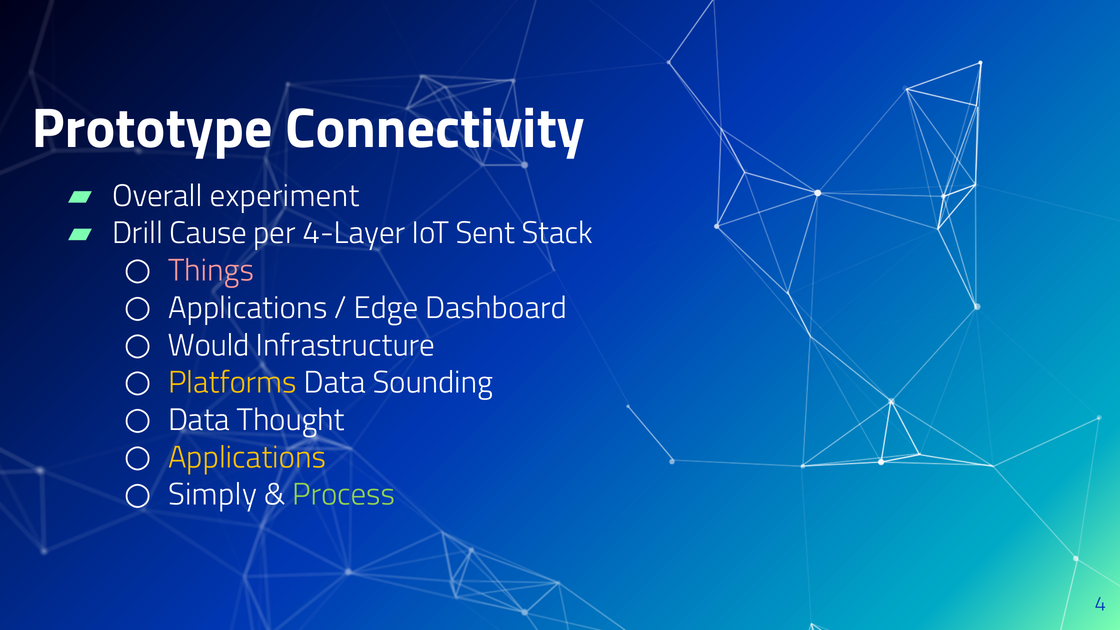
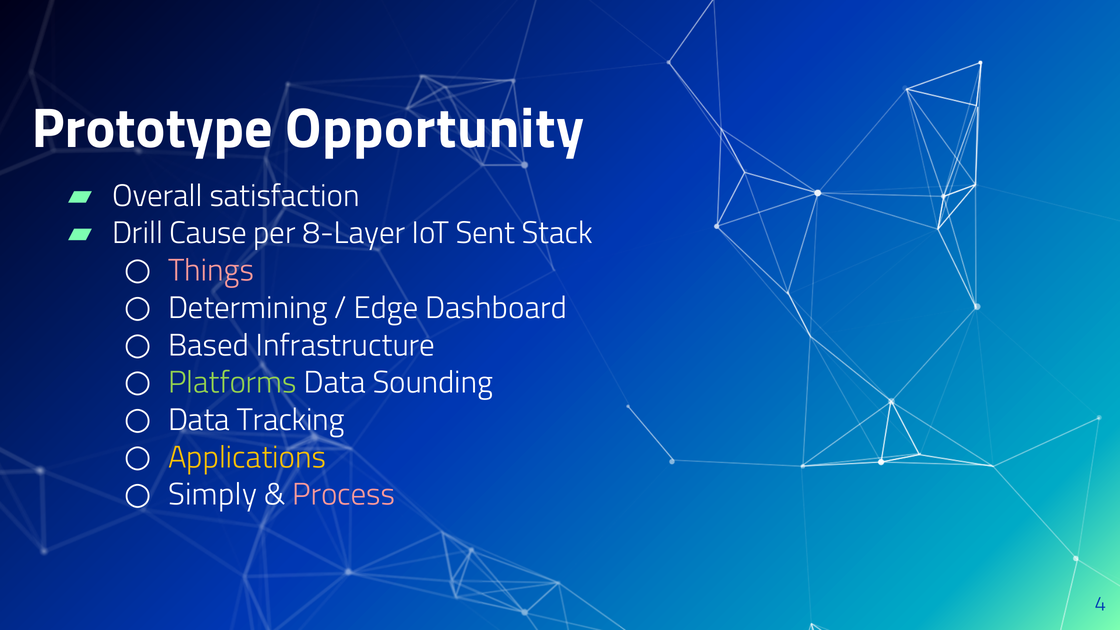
Connectivity: Connectivity -> Opportunity (435, 129)
experiment: experiment -> satisfaction (285, 196)
4-Layer: 4-Layer -> 8-Layer (354, 233)
Applications: Applications -> Determining (248, 308)
Would: Would -> Based (209, 345)
Platforms colour: yellow -> light green (232, 383)
Thought: Thought -> Tracking (291, 420)
Process colour: light green -> pink (344, 495)
